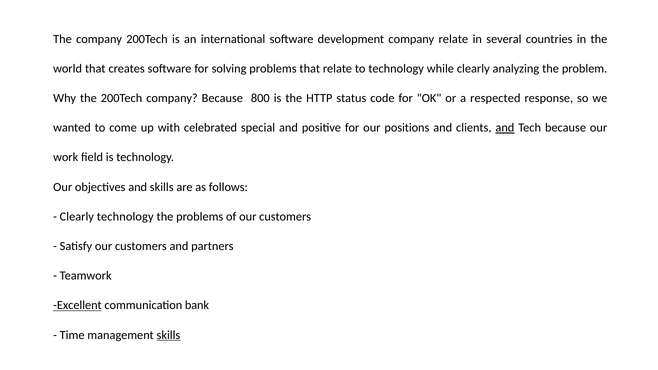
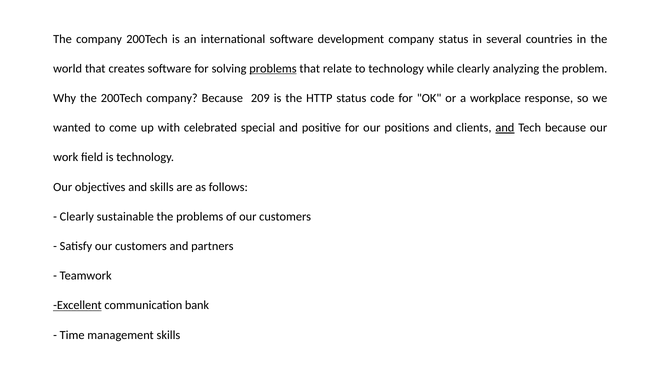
company relate: relate -> status (453, 39)
problems underline: none -> present (273, 69)
800: 800 -> 209 (260, 98)
respected: respected -> workplace (495, 98)
Clearly technology: technology -> sustainable (125, 217)
skills underline: present -> none (168, 335)
